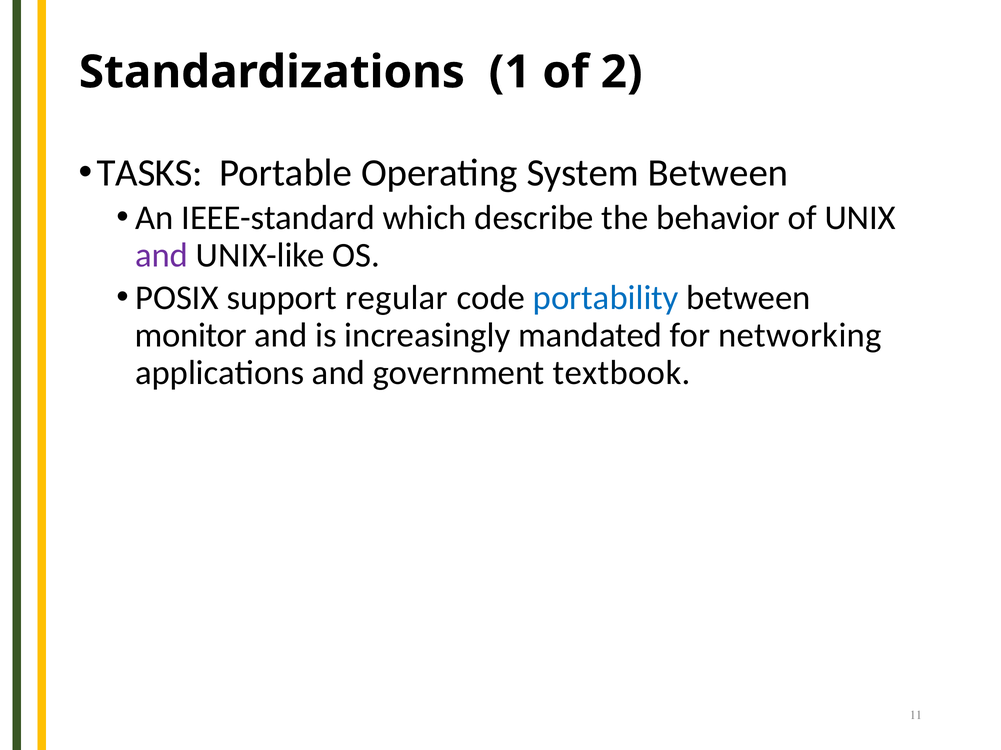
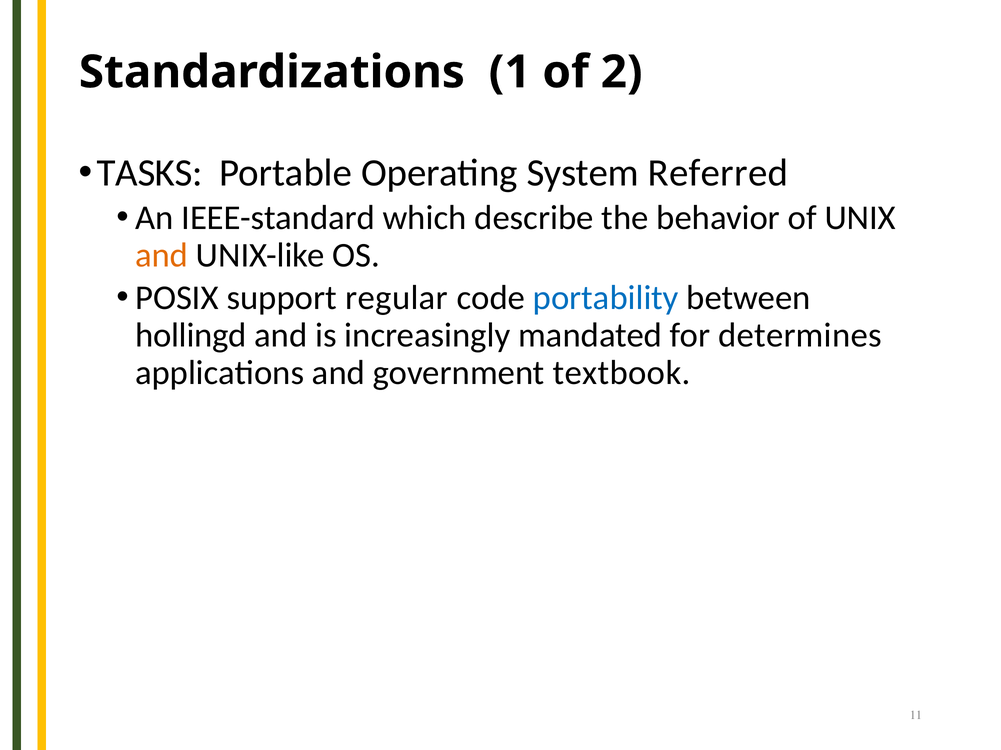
System Between: Between -> Referred (718, 173)
and colour: purple -> orange (162, 256)
monitor: monitor -> hollingd (191, 336)
networking: networking -> determines (800, 336)
